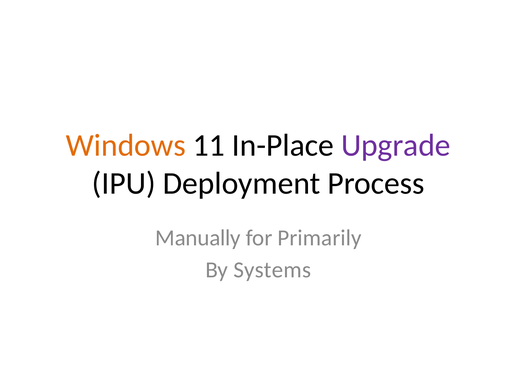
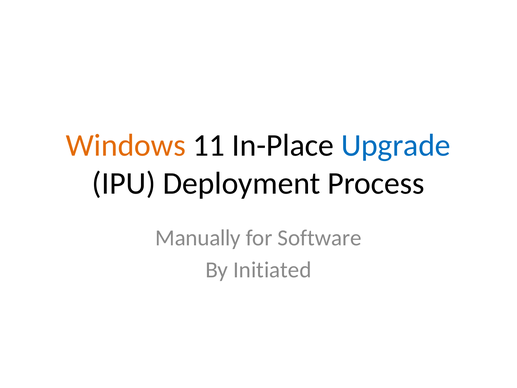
Upgrade colour: purple -> blue (396, 145)
Primarily: Primarily -> Software (320, 238)
Systems: Systems -> Initiated (272, 270)
